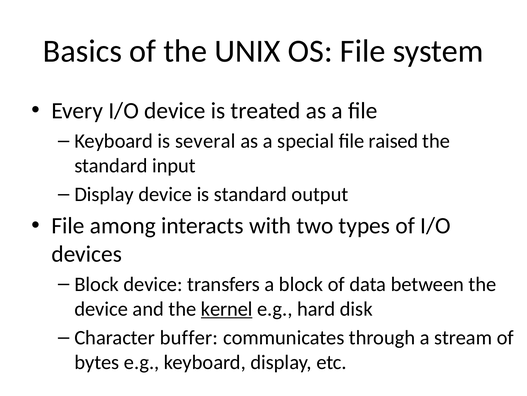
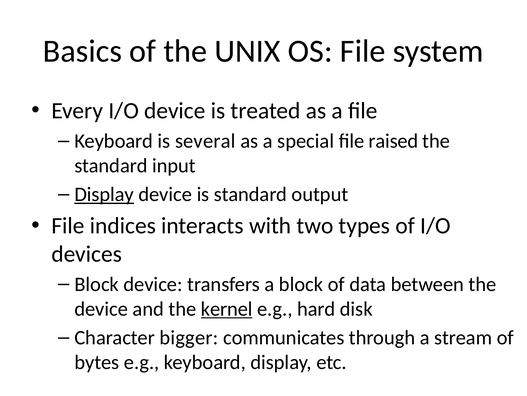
Display underline: none -> present (104, 194)
among: among -> indices (123, 225)
buffer: buffer -> bigger (189, 337)
